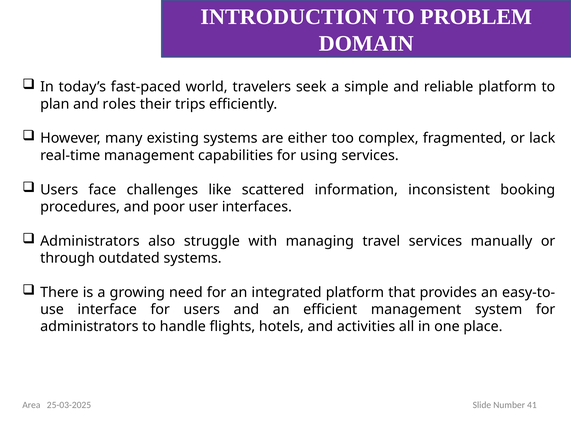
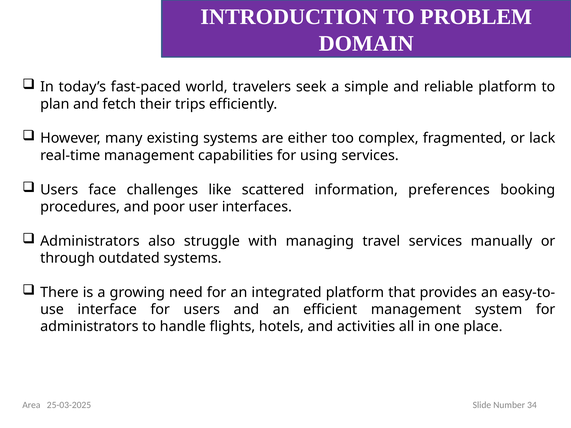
roles: roles -> fetch (119, 104)
inconsistent: inconsistent -> preferences (449, 190)
41: 41 -> 34 (532, 405)
